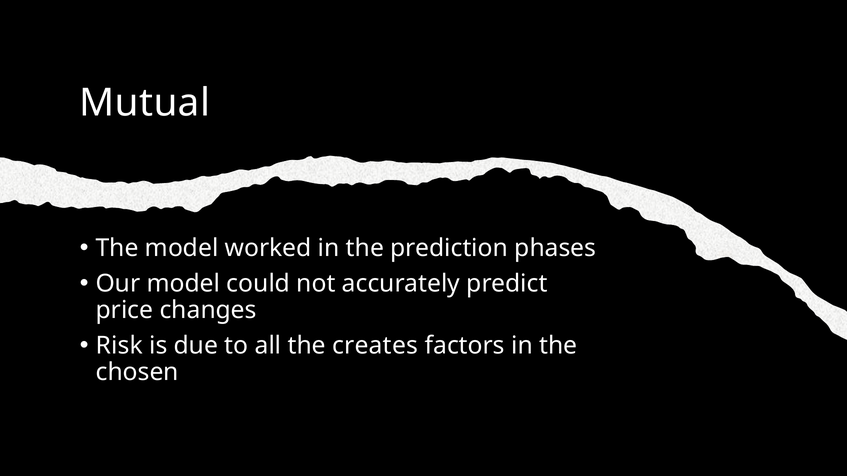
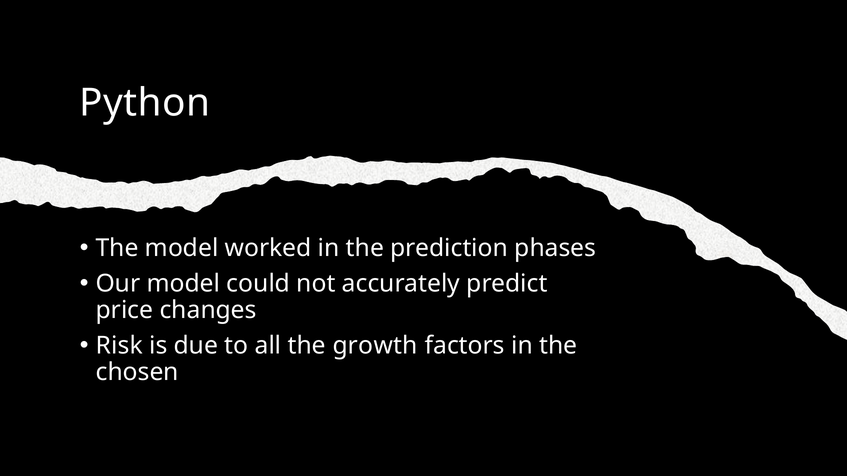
Mutual: Mutual -> Python (145, 103)
creates: creates -> growth (375, 346)
